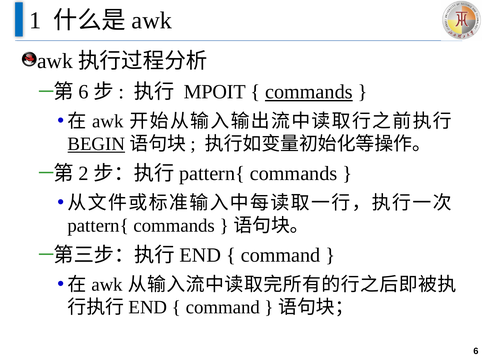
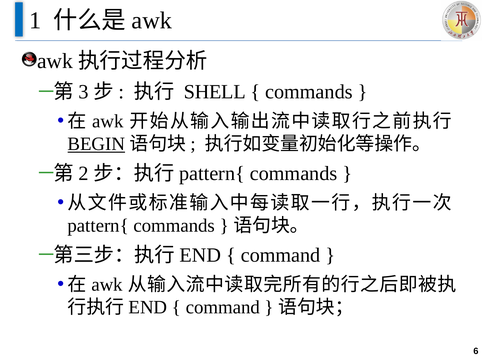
6: 6 -> 3 (84, 92)
MPOIT: MPOIT -> SHELL (215, 92)
commands underline: present -> none (309, 92)
